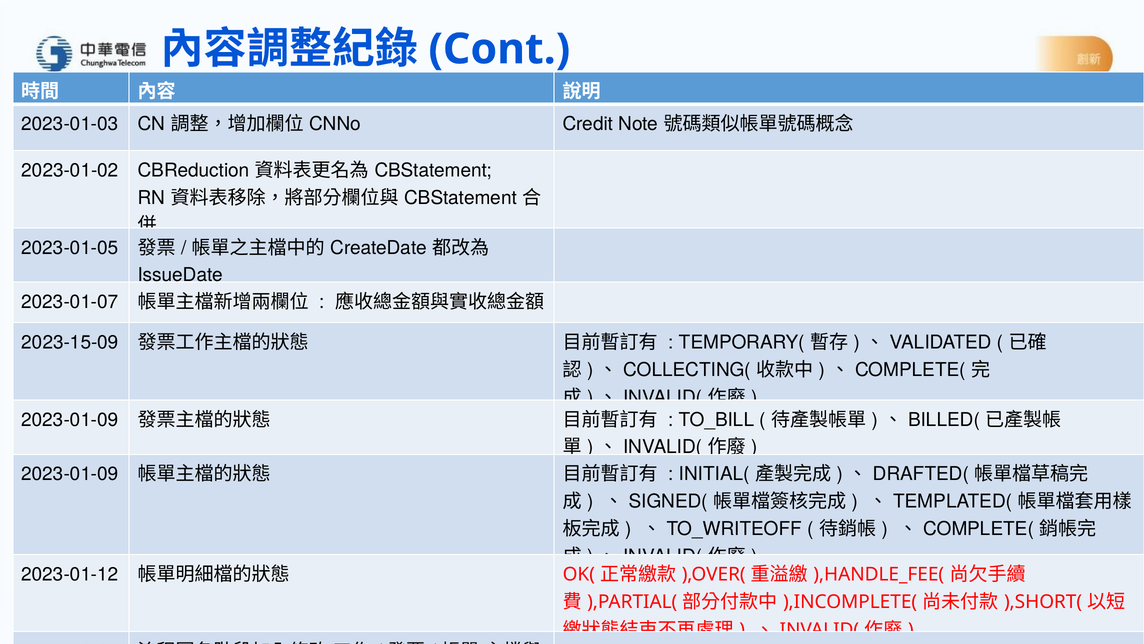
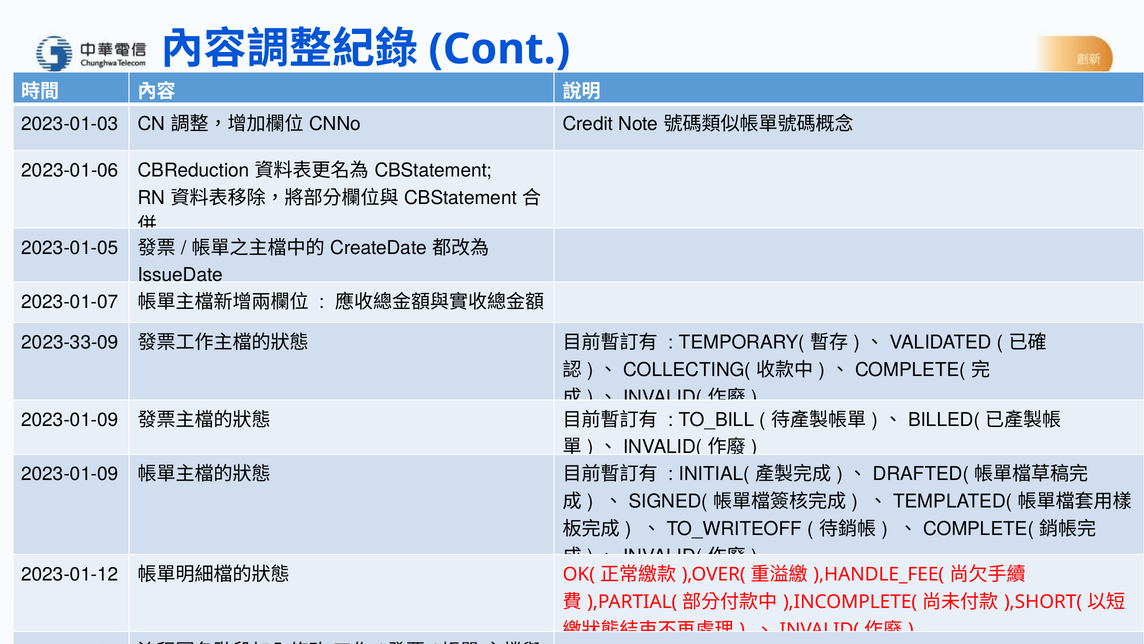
2023-01-02: 2023-01-02 -> 2023-01-06 (70, 170)
2023-15-09: 2023-15-09 -> 2023-33-09 (70, 342)
